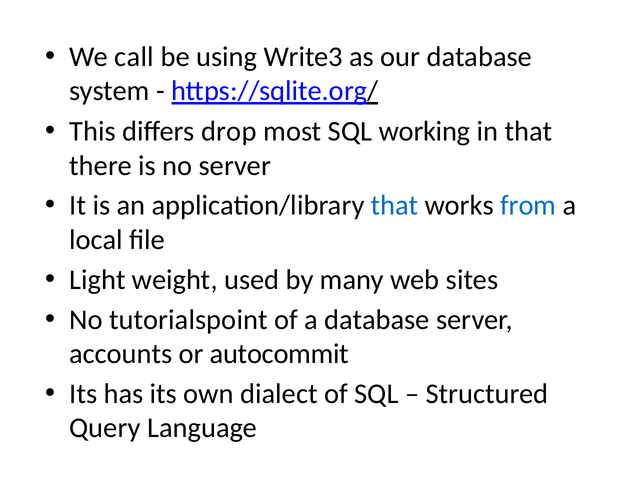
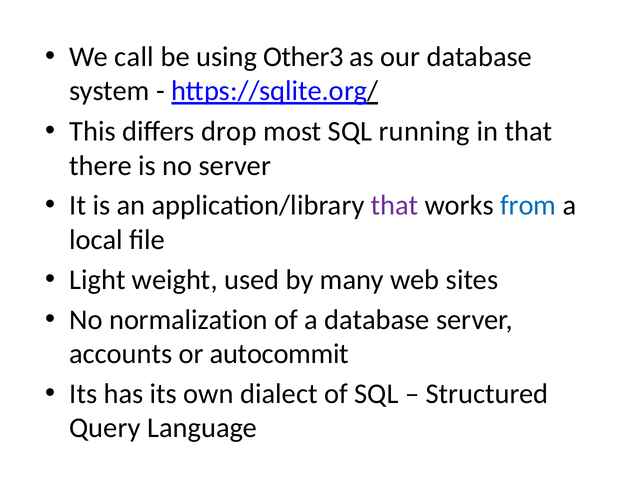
Write3: Write3 -> Other3 (303, 57)
working: working -> running (424, 131)
that colour: blue -> purple (395, 205)
tutorialspoint: tutorialspoint -> normalization (189, 319)
